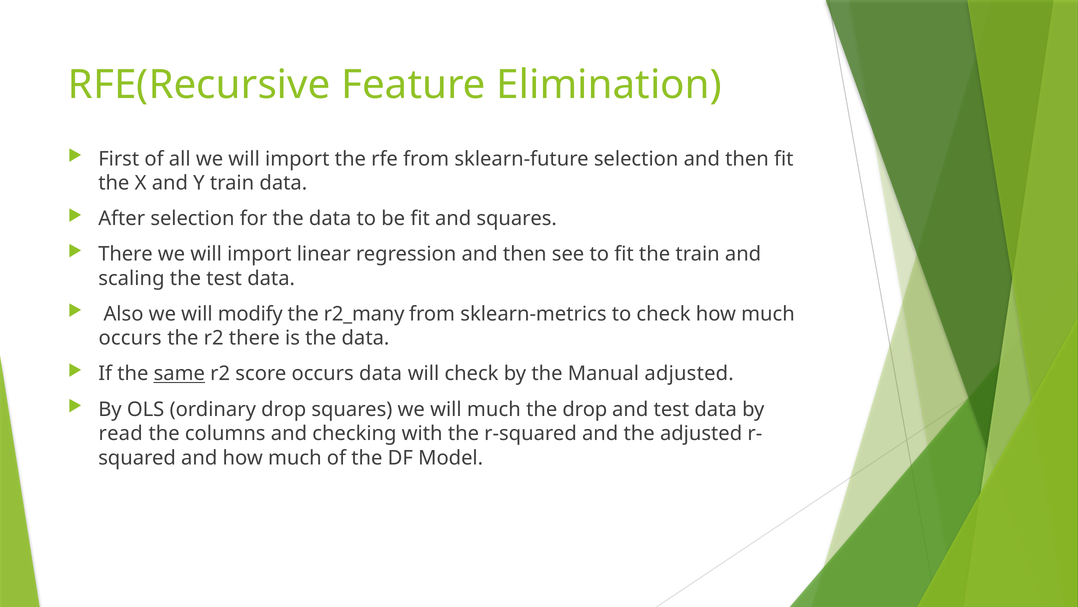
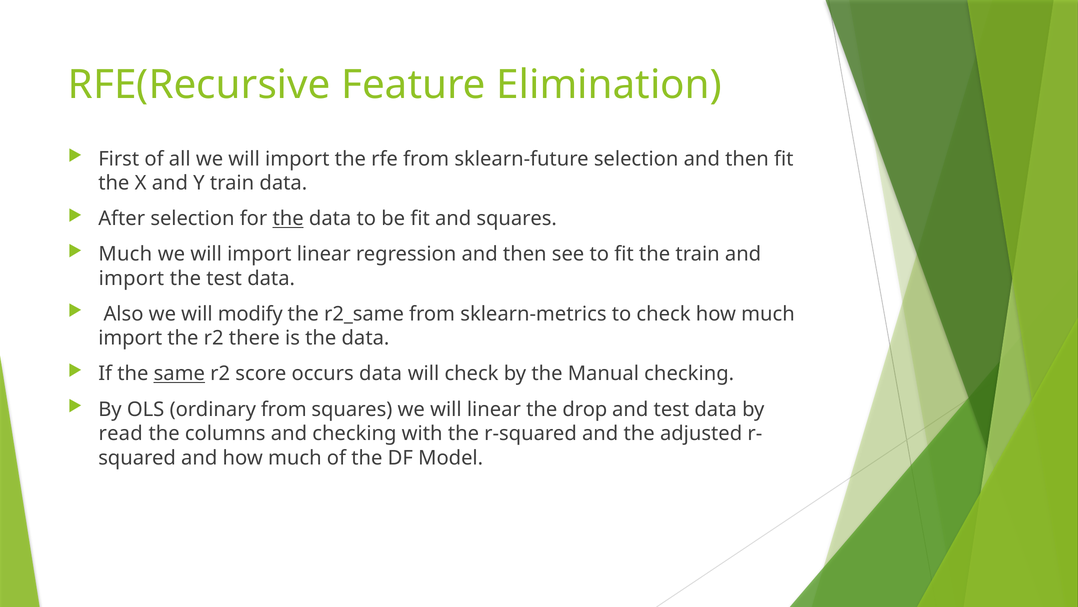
the underline: none -> present (288, 218)
There: There -> Much (125, 254)
scaling: scaling -> import (131, 278)
r2_many: r2_many -> r2_same (364, 314)
occurs: occurs -> import (130, 338)
Manual adjusted: adjusted -> checking (689, 373)
ordinary drop: drop -> from (284, 409)
will much: much -> linear (494, 409)
